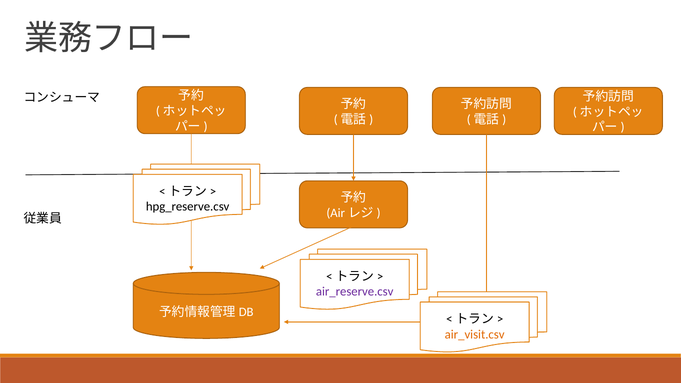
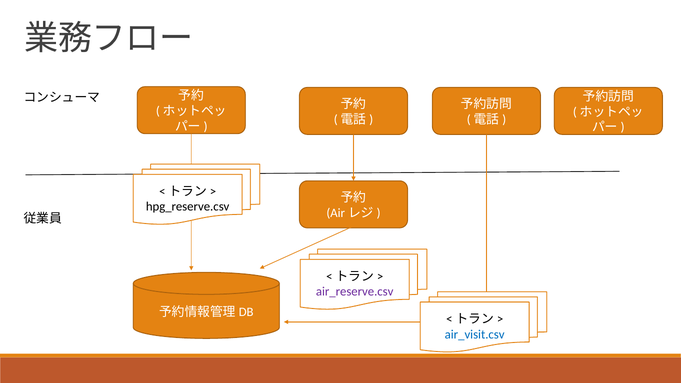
air_visit.csv colour: orange -> blue (475, 334)
